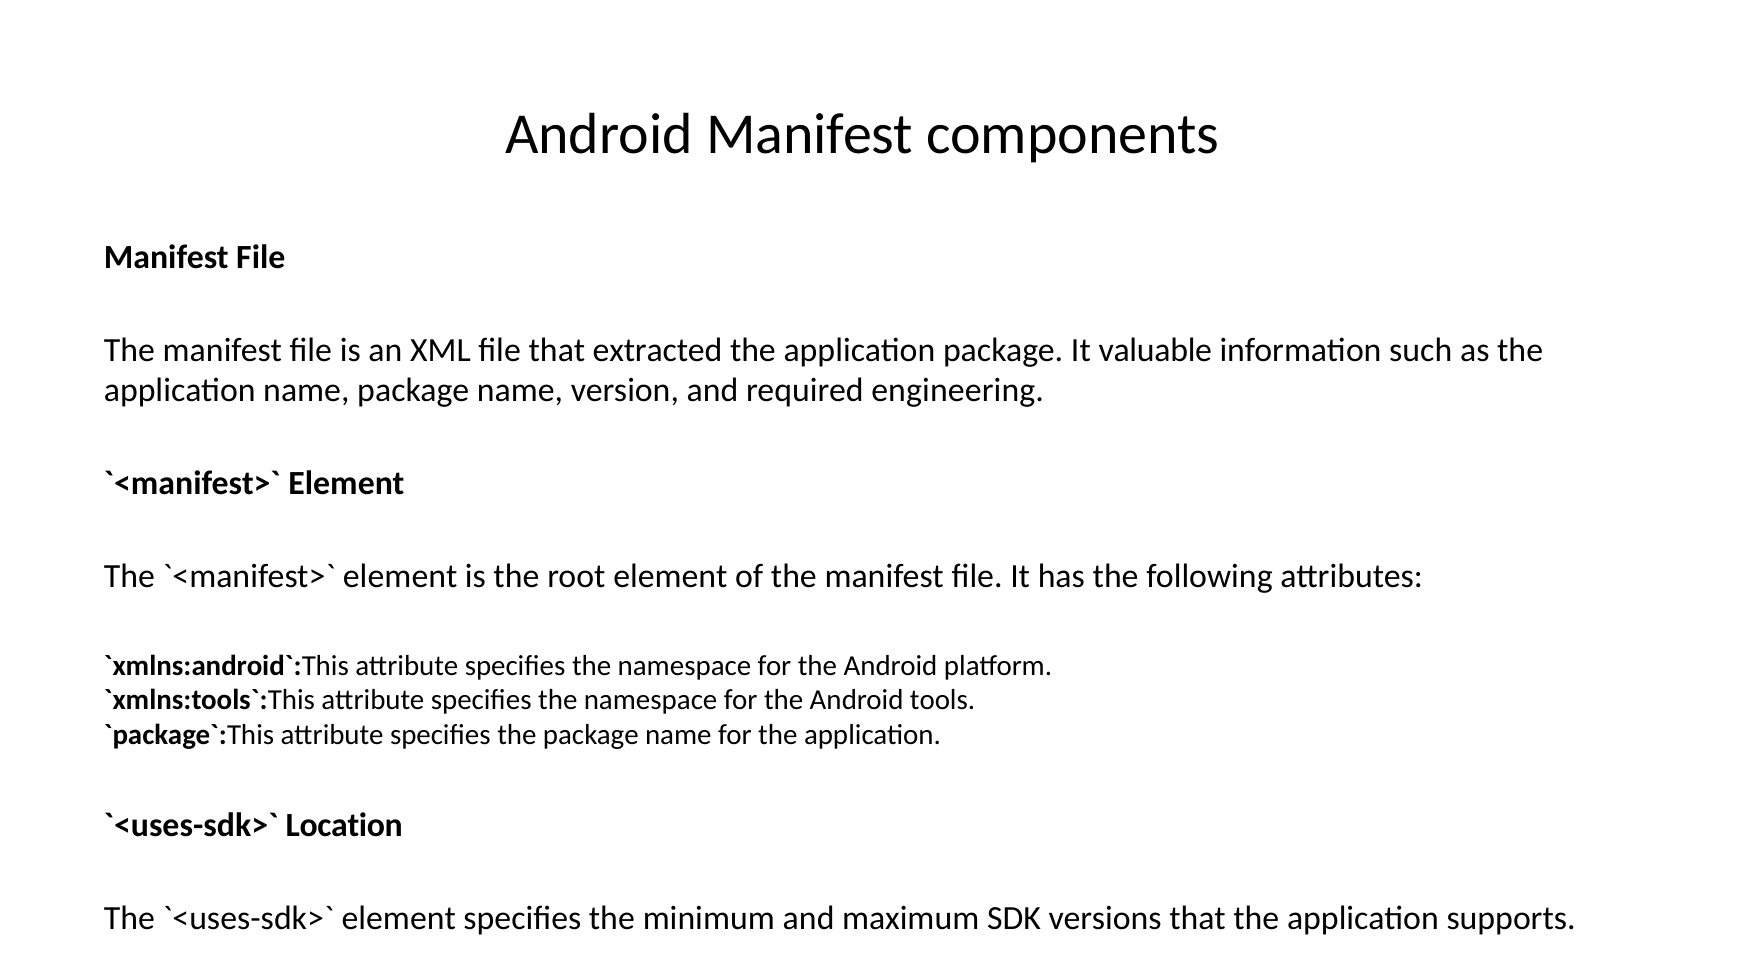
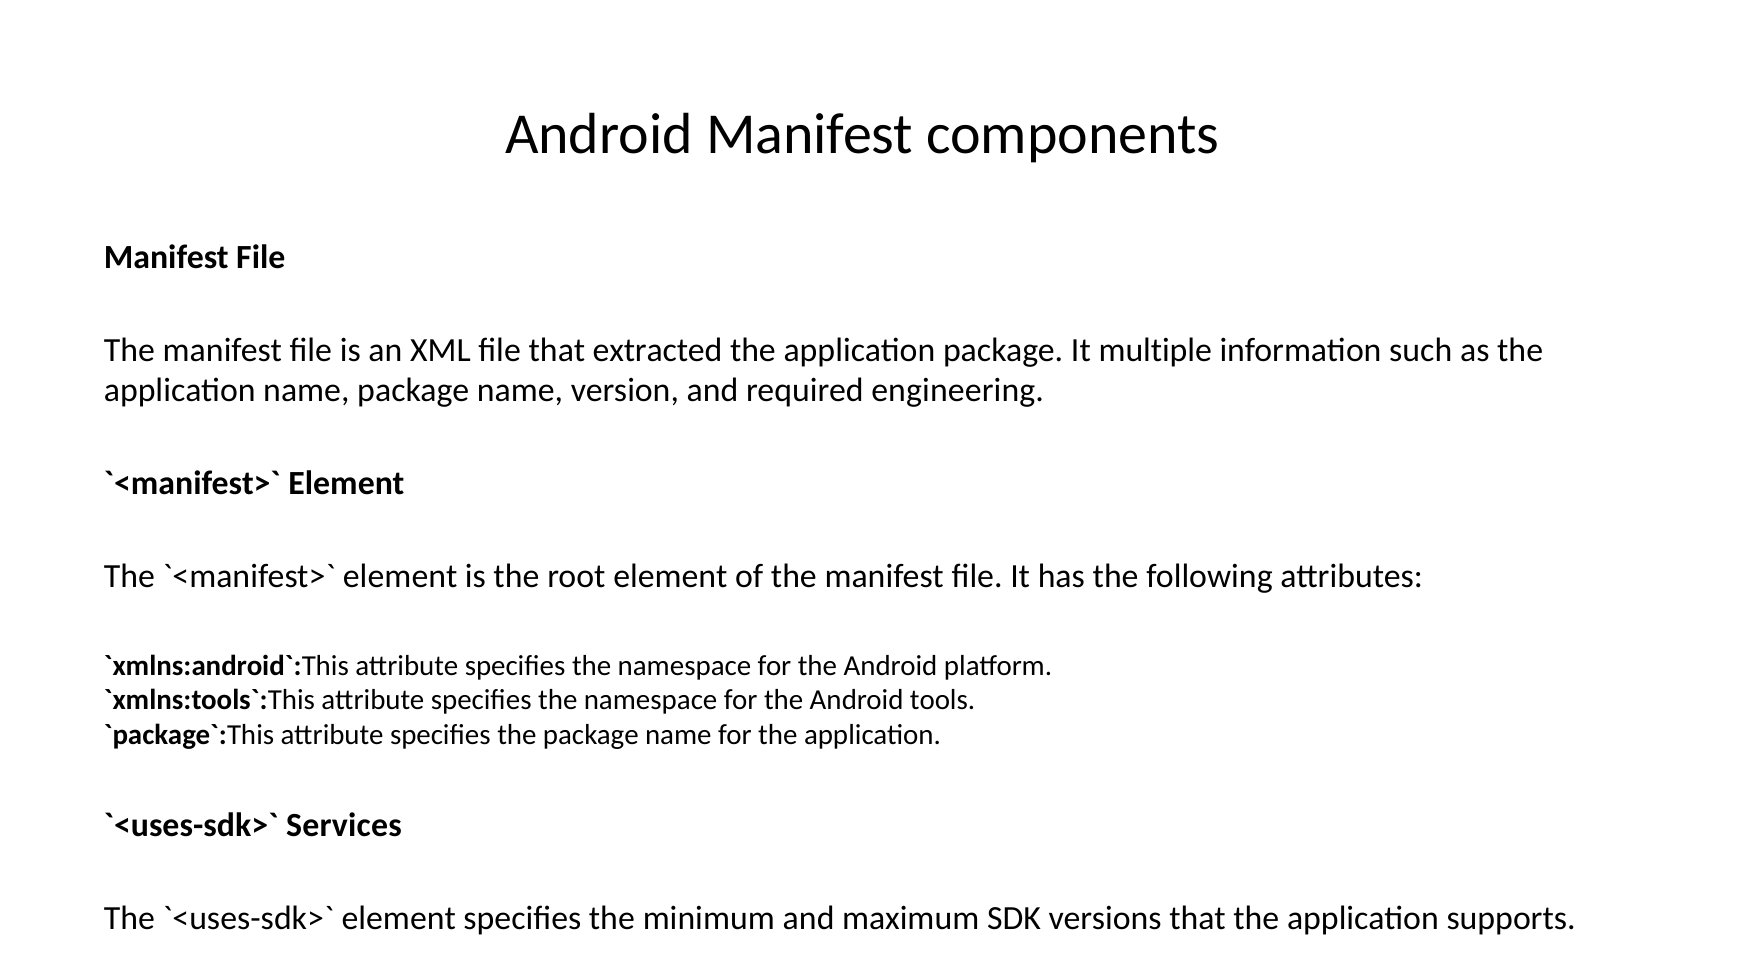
valuable: valuable -> multiple (1155, 350)
Location: Location -> Services (344, 825)
